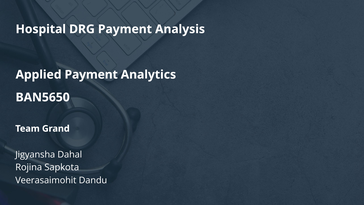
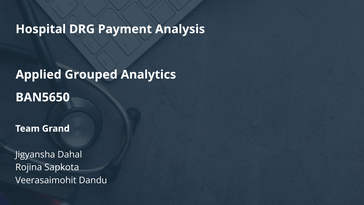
Applied Payment: Payment -> Grouped (91, 75)
